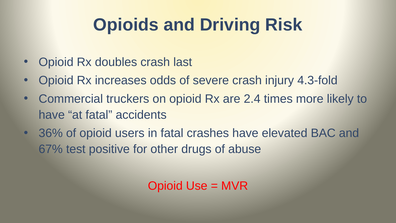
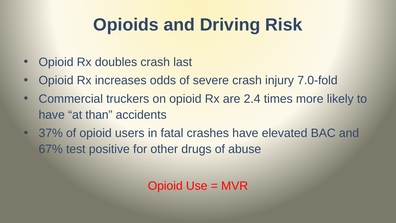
4.3-fold: 4.3-fold -> 7.0-fold (317, 80)
at fatal: fatal -> than (99, 115)
36%: 36% -> 37% (51, 133)
